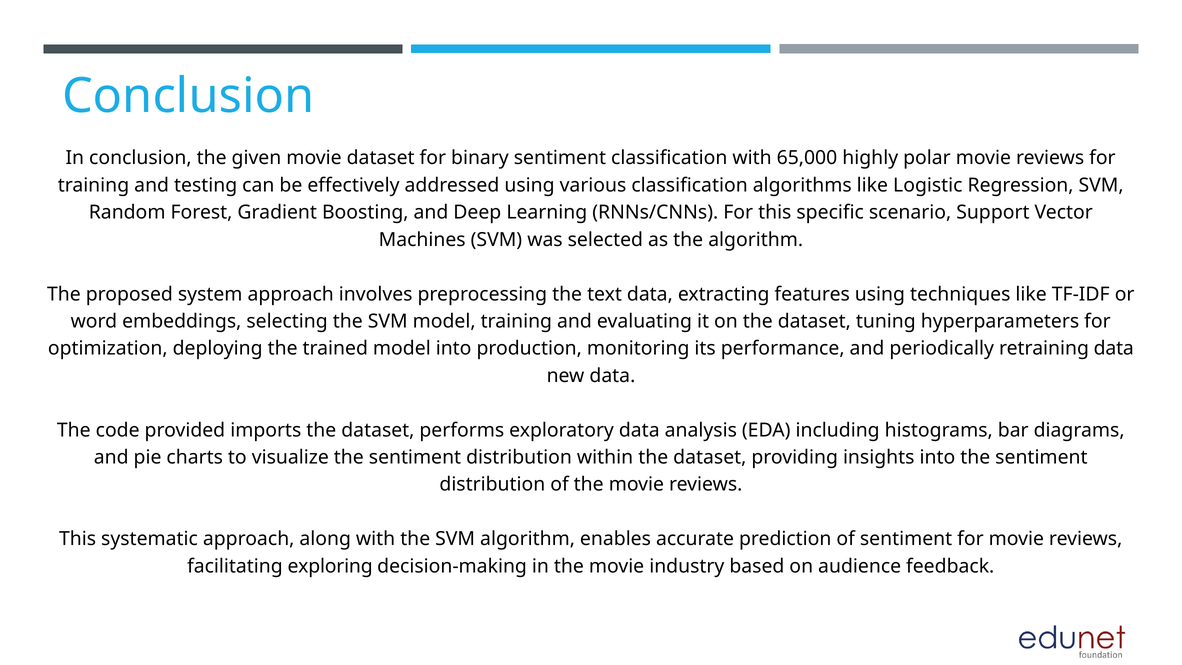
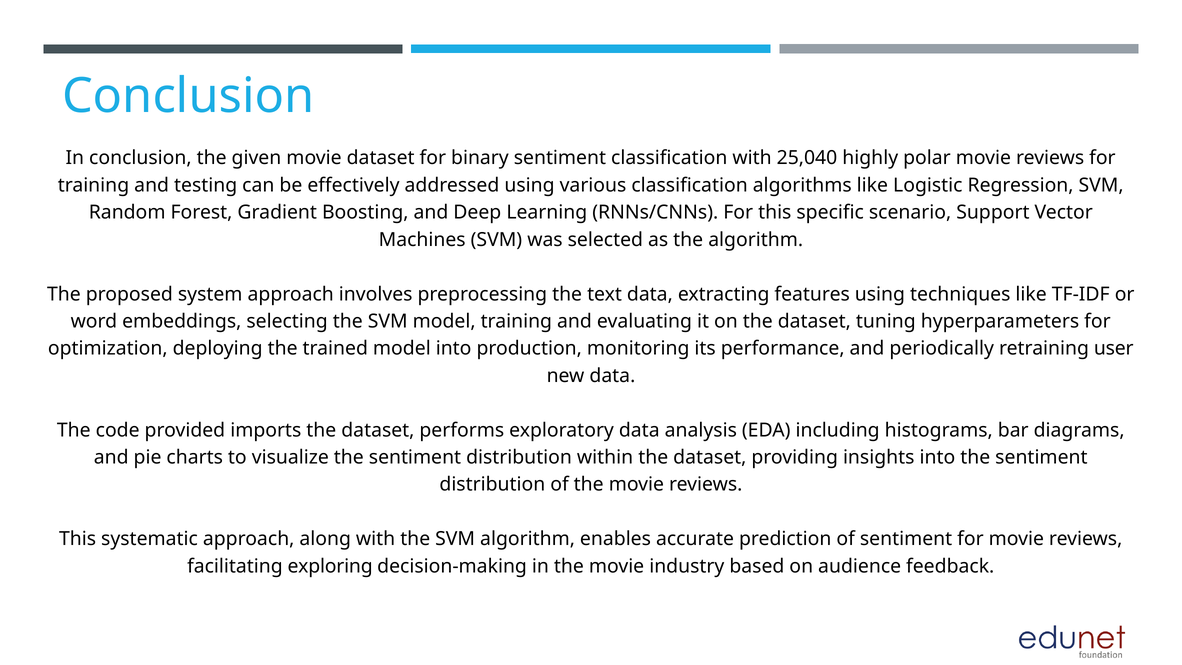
65,000: 65,000 -> 25,040 (807, 158)
retraining data: data -> user (1114, 348)
